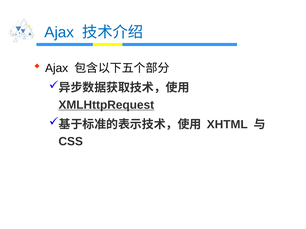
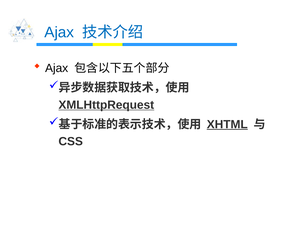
XHTML underline: none -> present (227, 125)
